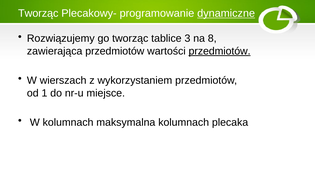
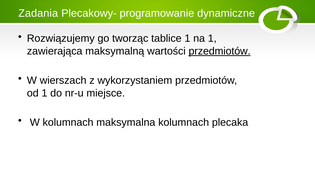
Tworząc: Tworząc -> Zadania (38, 13)
dynamiczne underline: present -> none (226, 13)
tablice 3: 3 -> 1 (187, 39)
na 8: 8 -> 1 (212, 39)
zawierająca przedmiotów: przedmiotów -> maksymalną (115, 51)
